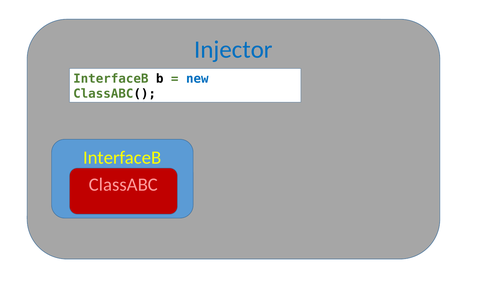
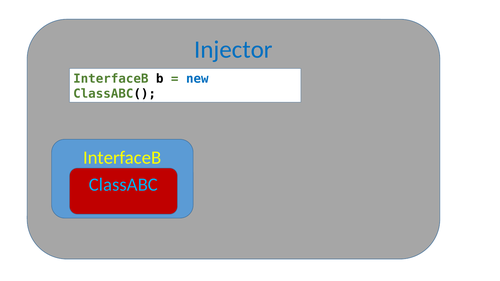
ClassABC colour: pink -> light blue (123, 185)
